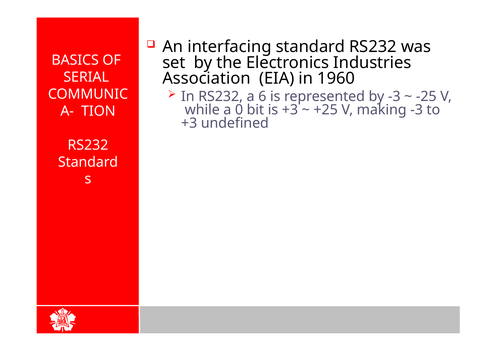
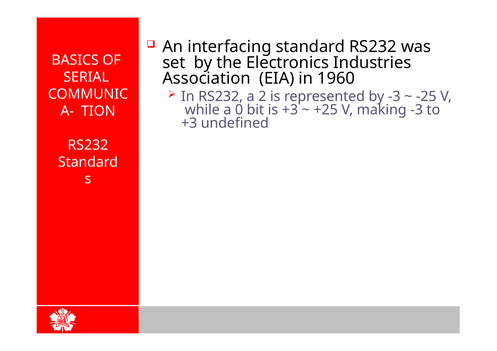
6: 6 -> 2 (262, 97)
